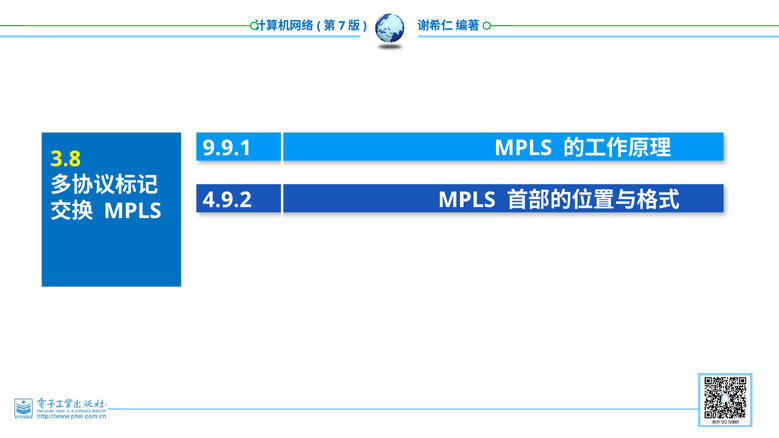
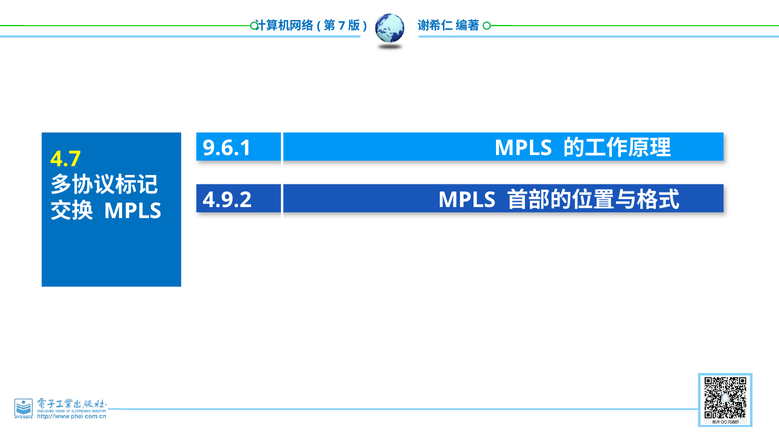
9.9.1: 9.9.1 -> 9.6.1 (227, 148)
3.8: 3.8 -> 4.7 (66, 159)
